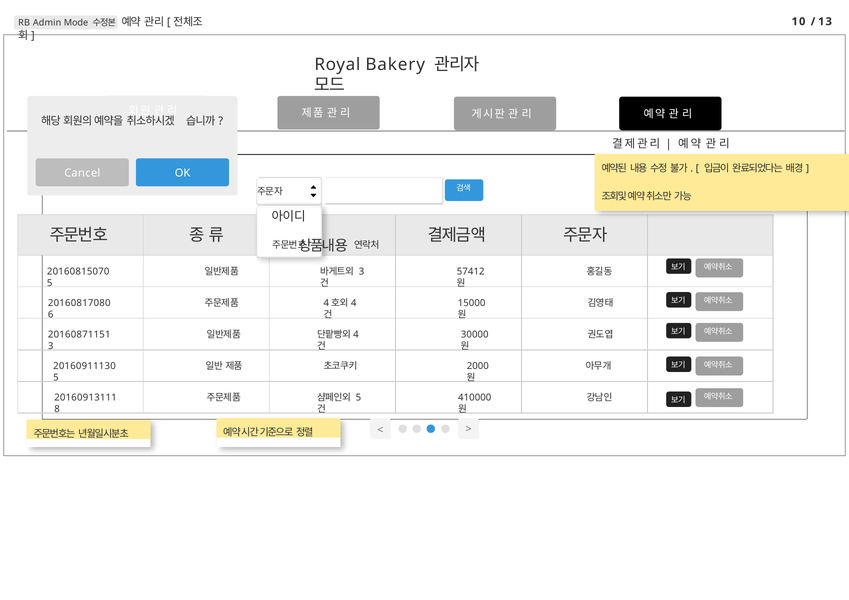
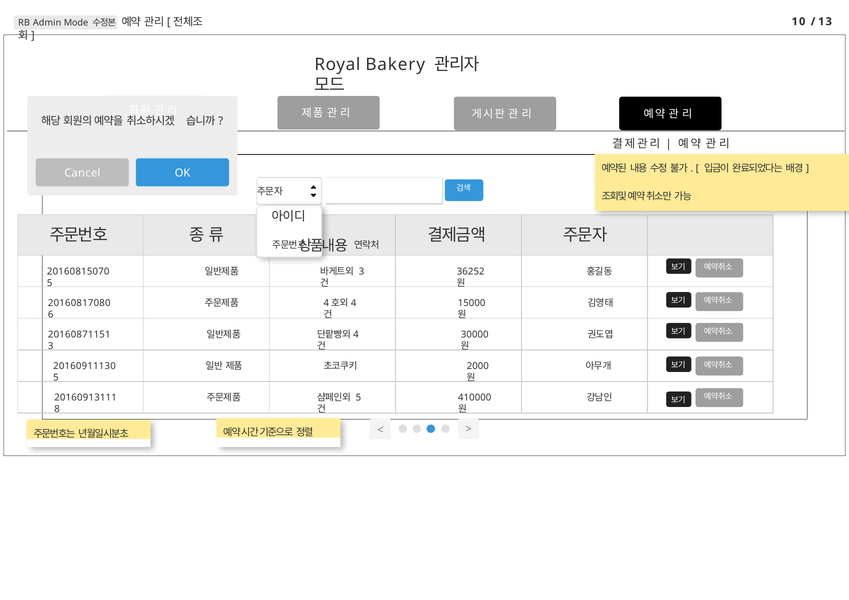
57412: 57412 -> 36252 (471, 271)
